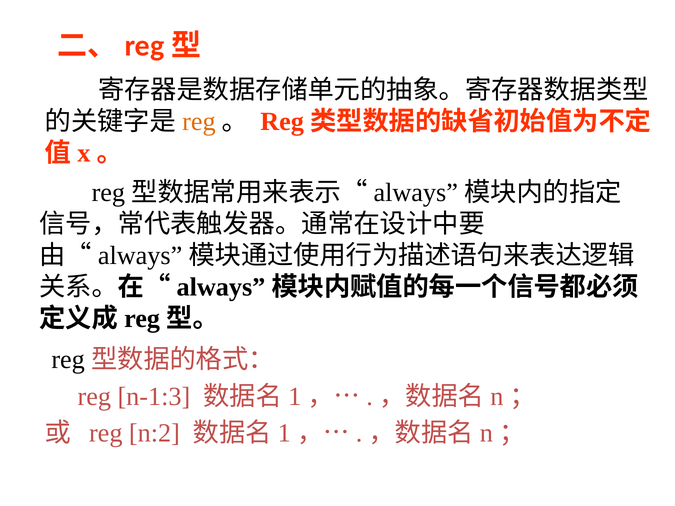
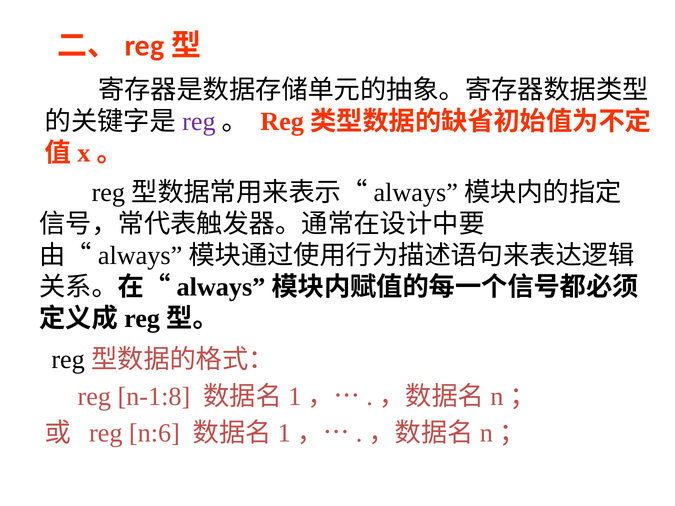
reg colour: orange -> purple (199, 121)
n-1:3: n-1:3 -> n-1:8 (154, 397)
n:2: n:2 -> n:6 (154, 433)
